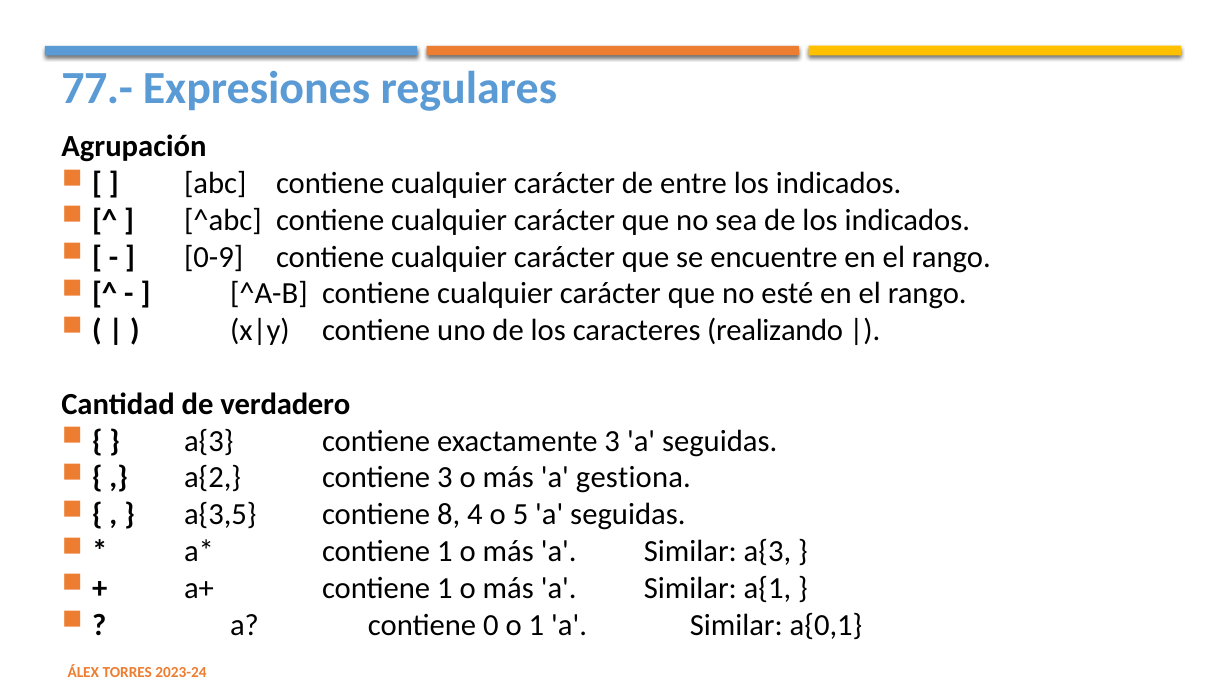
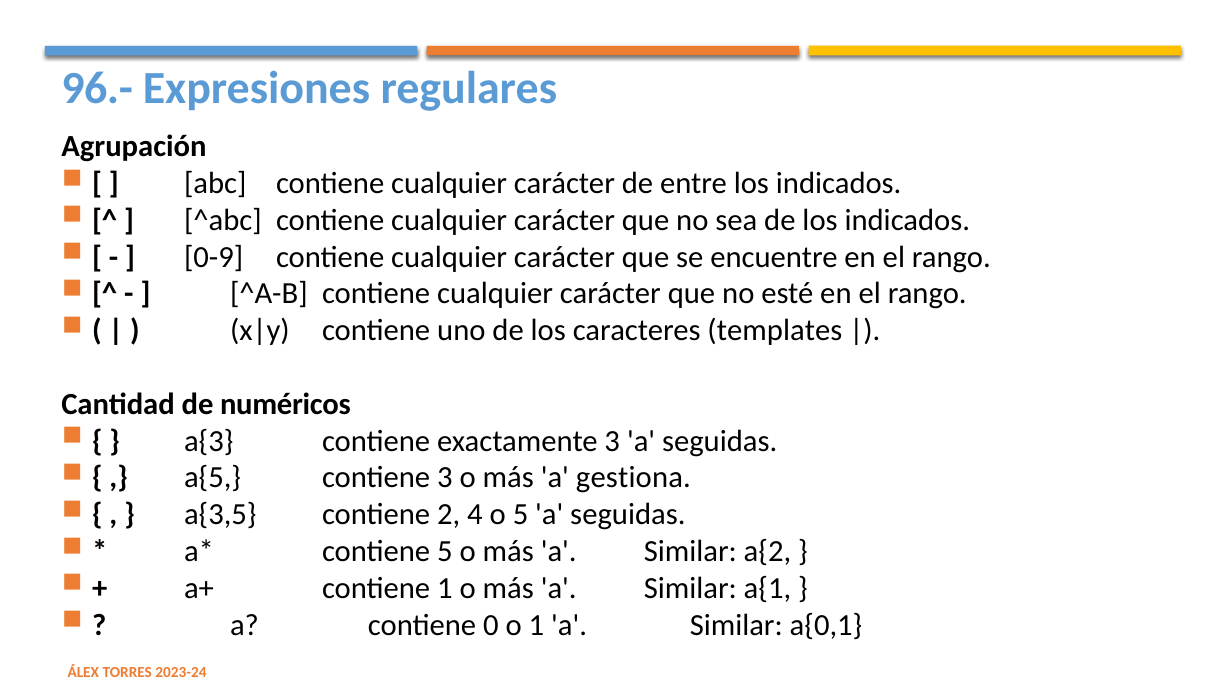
77.-: 77.- -> 96.- (97, 88)
realizando: realizando -> templates (775, 330)
verdadero: verdadero -> numéricos (285, 404)
a{2: a{2 -> a{5 (213, 478)
8: 8 -> 2 (449, 514)
1: 1 -> 5 (445, 551)
Similar a{3: a{3 -> a{2 (767, 551)
